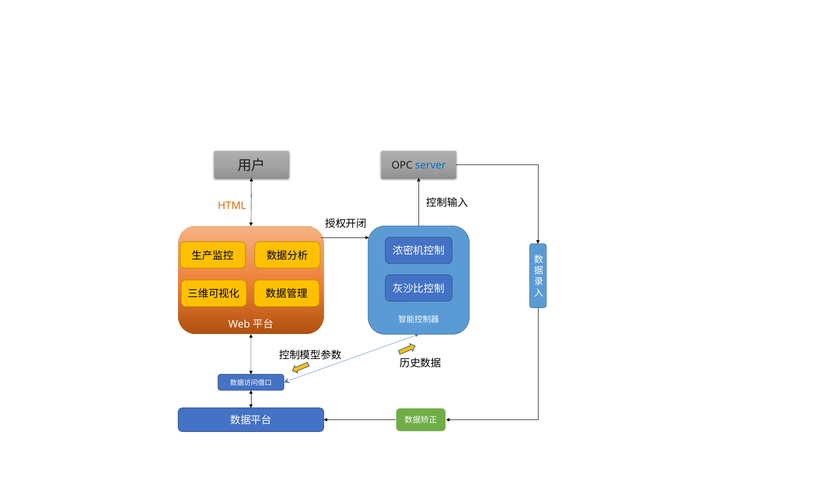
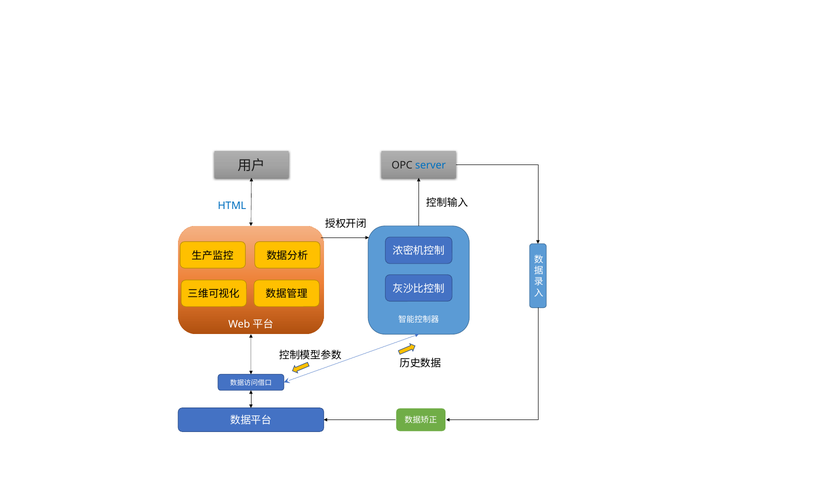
HTML colour: orange -> blue (232, 206)
